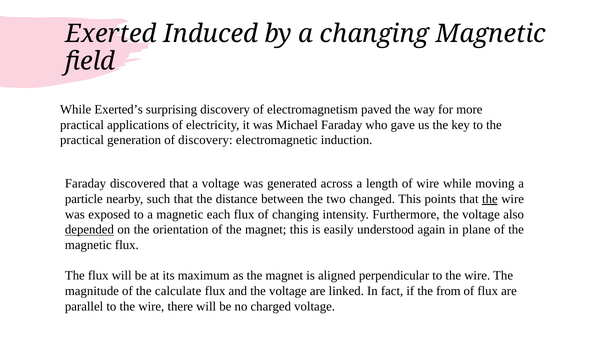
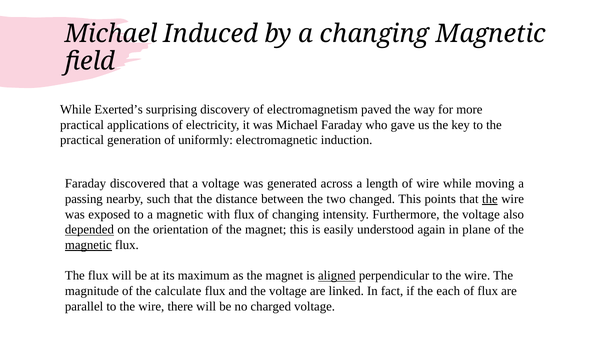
Exerted: Exerted -> Michael (111, 34)
of discovery: discovery -> uniformly (205, 140)
particle: particle -> passing (84, 199)
each: each -> with (219, 214)
magnetic underline: none -> present (88, 245)
aligned underline: none -> present (337, 276)
from: from -> each (448, 291)
